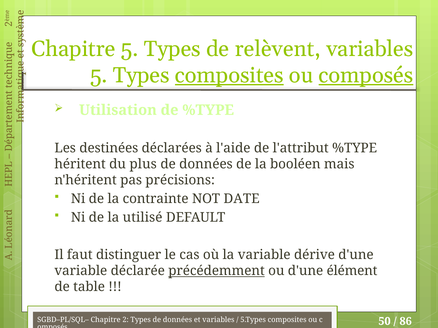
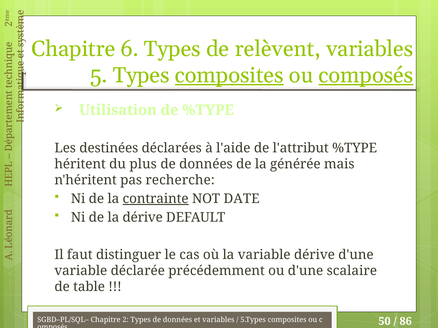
Chapitre 5: 5 -> 6 (130, 49)
booléen: booléen -> générée (295, 164)
précisions: précisions -> recherche (180, 180)
contrainte underline: none -> present (156, 199)
la utilisé: utilisé -> dérive (143, 218)
précédemment underline: present -> none (217, 271)
élément: élément -> scalaire (352, 271)
